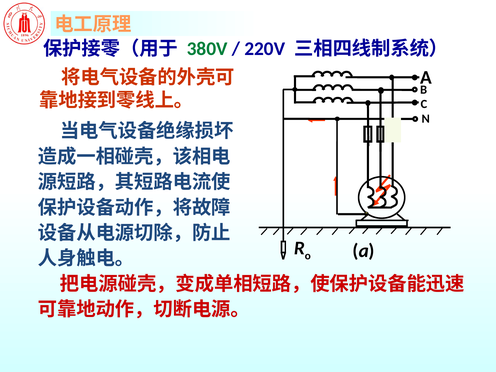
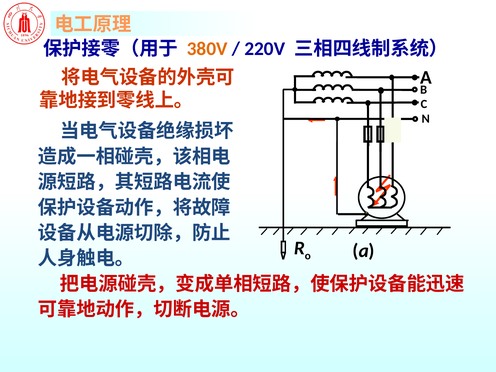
380V colour: green -> orange (207, 49)
